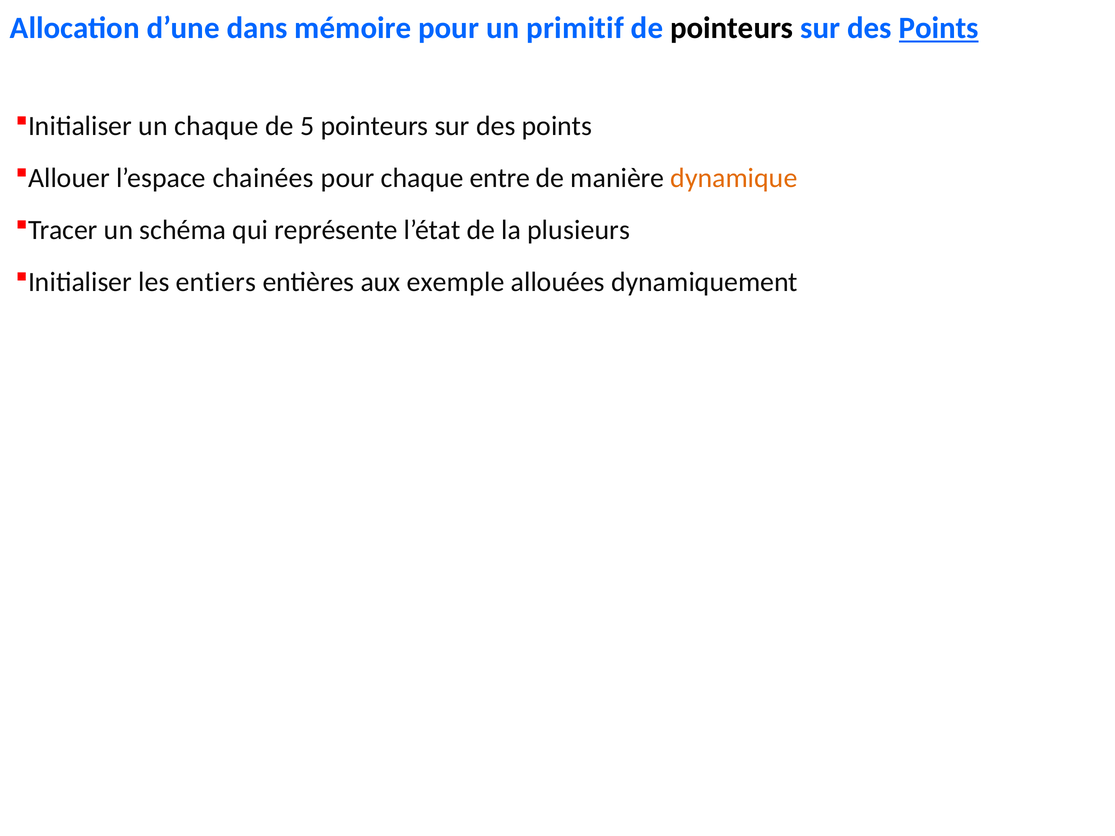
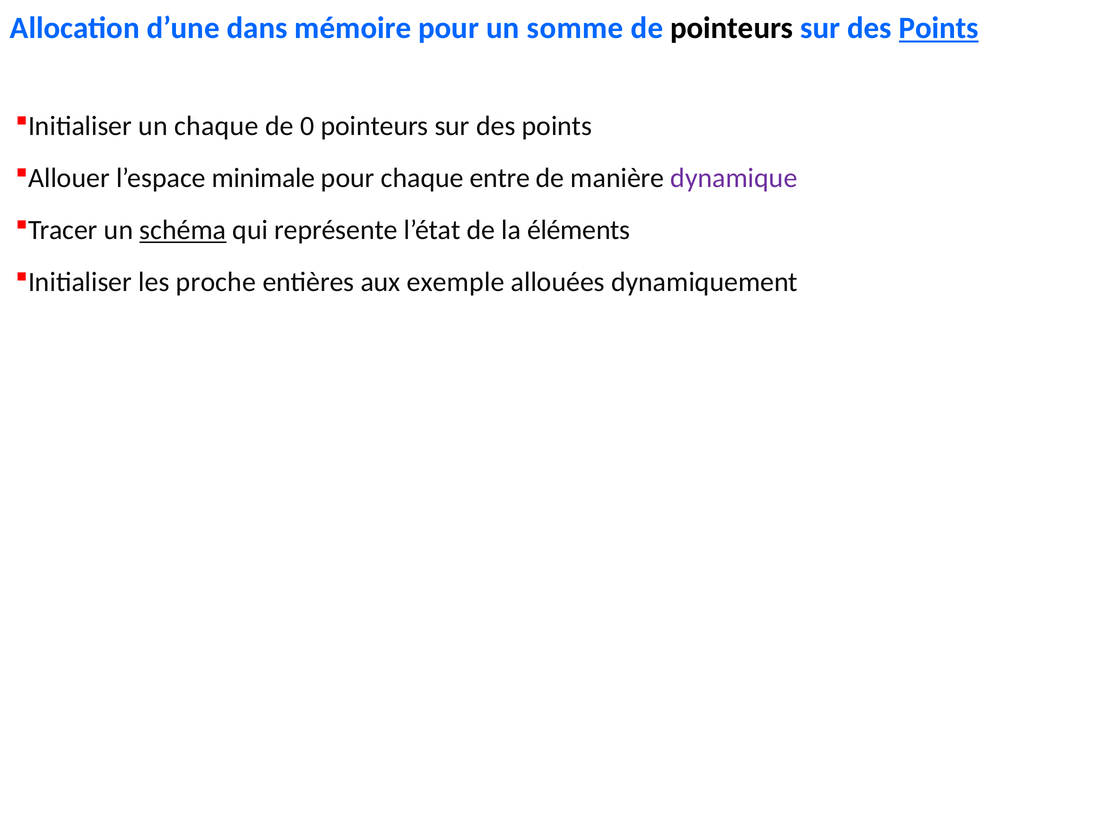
primitif: primitif -> somme (575, 28)
5: 5 -> 0 (307, 126)
chainées: chainées -> minimale (263, 178)
dynamique colour: orange -> purple (734, 178)
schéma underline: none -> present (183, 230)
plusieurs: plusieurs -> éléments (579, 230)
entiers: entiers -> proche (216, 282)
